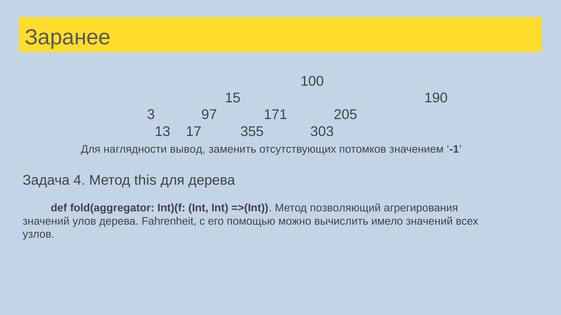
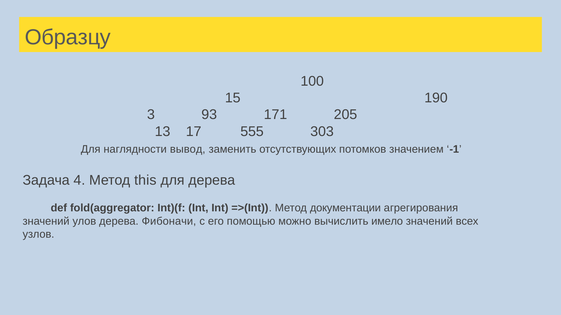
Заранее: Заранее -> Образцу (68, 37)
97: 97 -> 93 (209, 115)
355: 355 -> 555 (252, 132)
позволяющий: позволяющий -> документации (345, 208)
Fahrenheit: Fahrenheit -> Фибоначи (169, 222)
